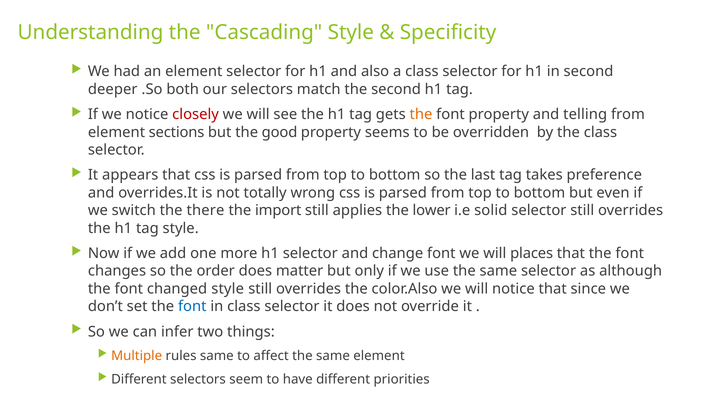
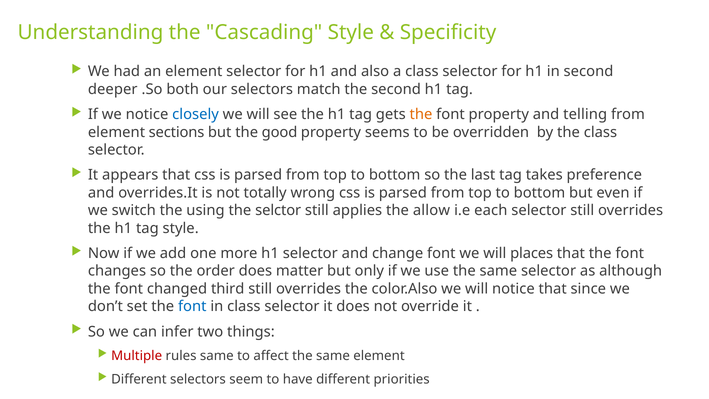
closely colour: red -> blue (196, 114)
there: there -> using (206, 210)
import: import -> selctor (278, 210)
lower: lower -> allow (431, 210)
solid: solid -> each (491, 210)
changed style: style -> third (228, 289)
Multiple colour: orange -> red (137, 356)
